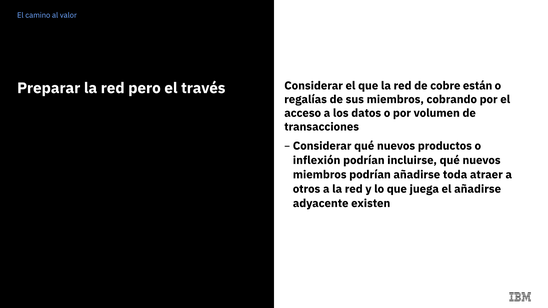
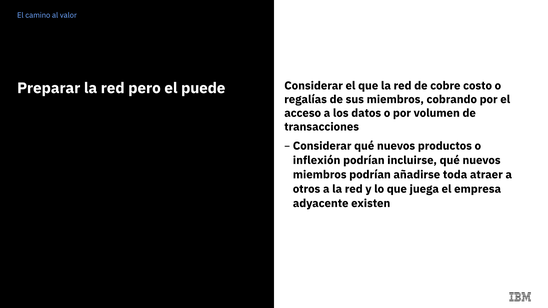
están: están -> costo (478, 86)
través: través -> puede (203, 88)
el añadirse: añadirse -> empresa (478, 189)
